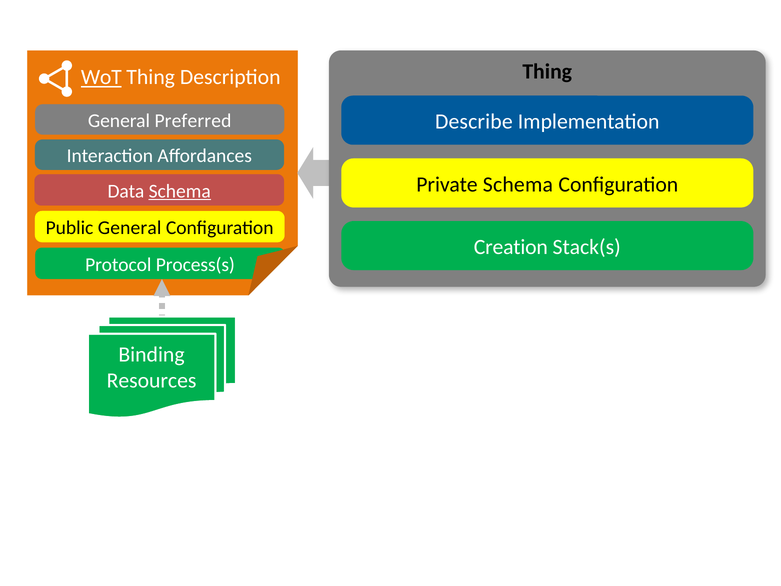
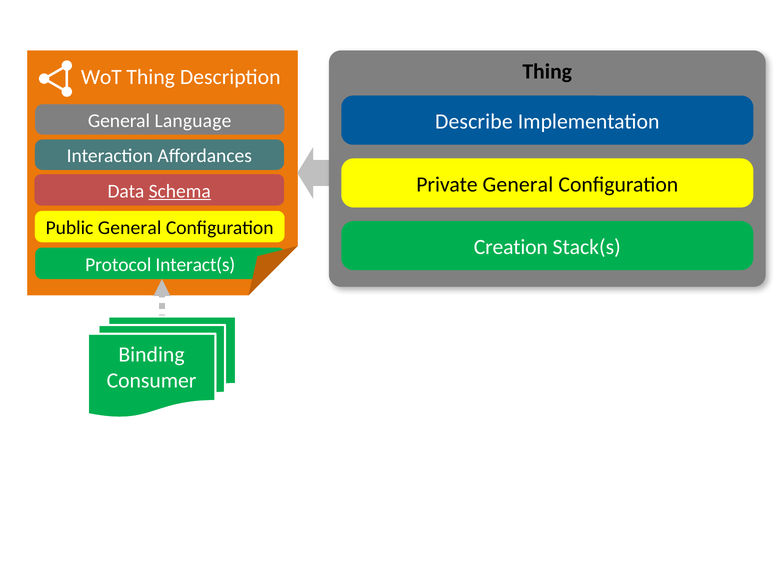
WoT underline: present -> none (101, 77)
Preferred: Preferred -> Language (193, 121)
Private Schema: Schema -> General (518, 184)
Process(s: Process(s -> Interact(s (195, 265)
Resources: Resources -> Consumer (152, 380)
